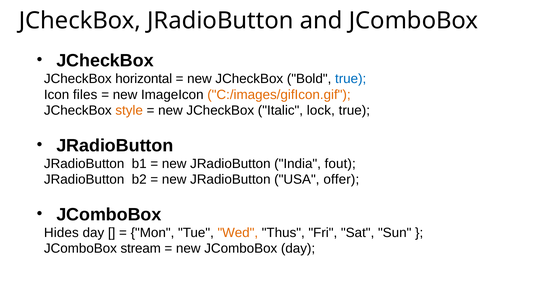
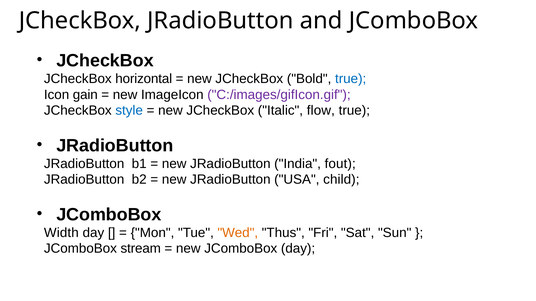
files: files -> gain (85, 95)
C:/images/gifIcon.gif colour: orange -> purple (279, 95)
style colour: orange -> blue (129, 111)
lock: lock -> flow (321, 111)
offer: offer -> child (341, 180)
Hides: Hides -> Width (61, 233)
